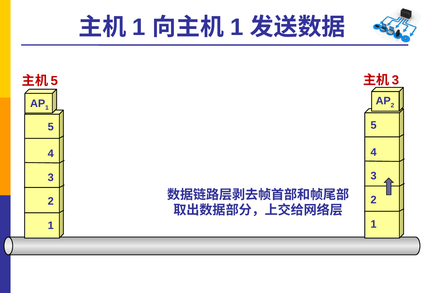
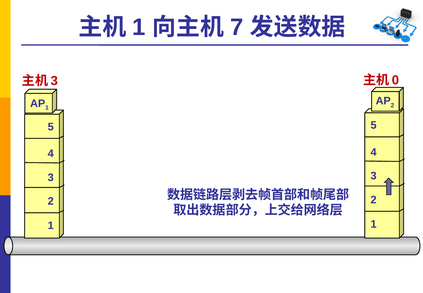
1: 1 -> 7 (237, 27)
3: 3 -> 0 (395, 80)
5: 5 -> 3 (54, 81)
